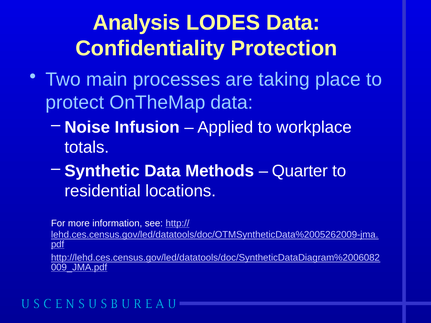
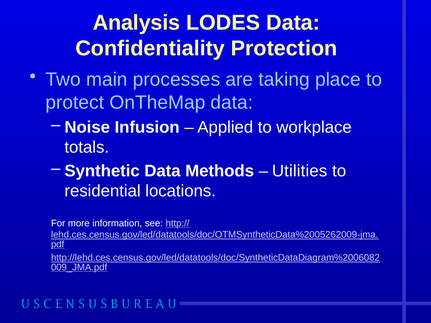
Quarter: Quarter -> Utilities (300, 171)
